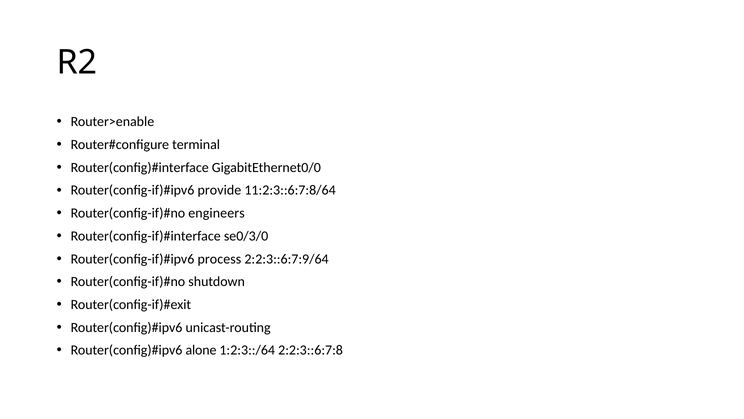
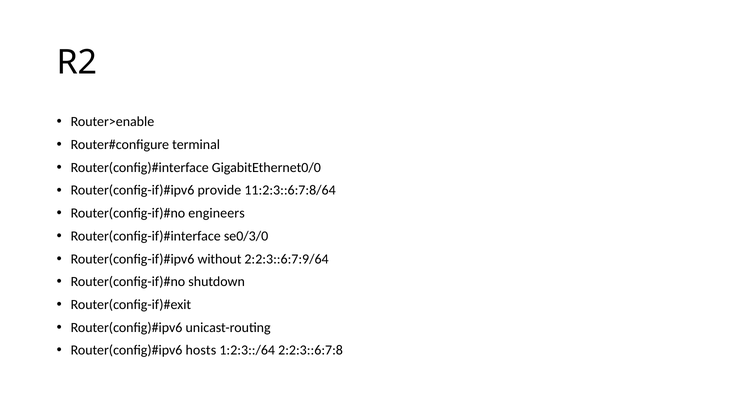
process: process -> without (219, 259)
alone: alone -> hosts (201, 350)
